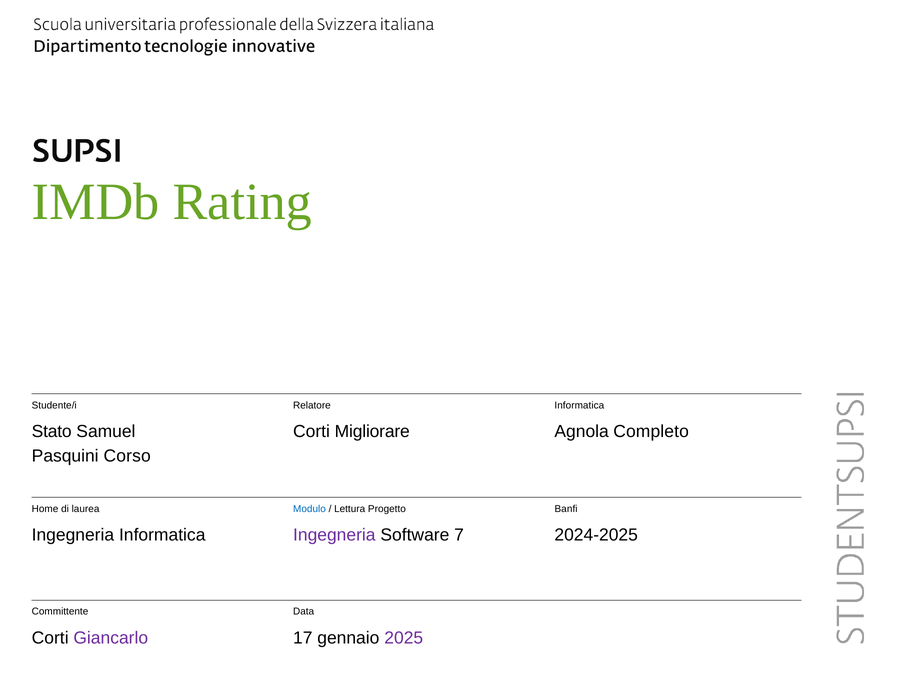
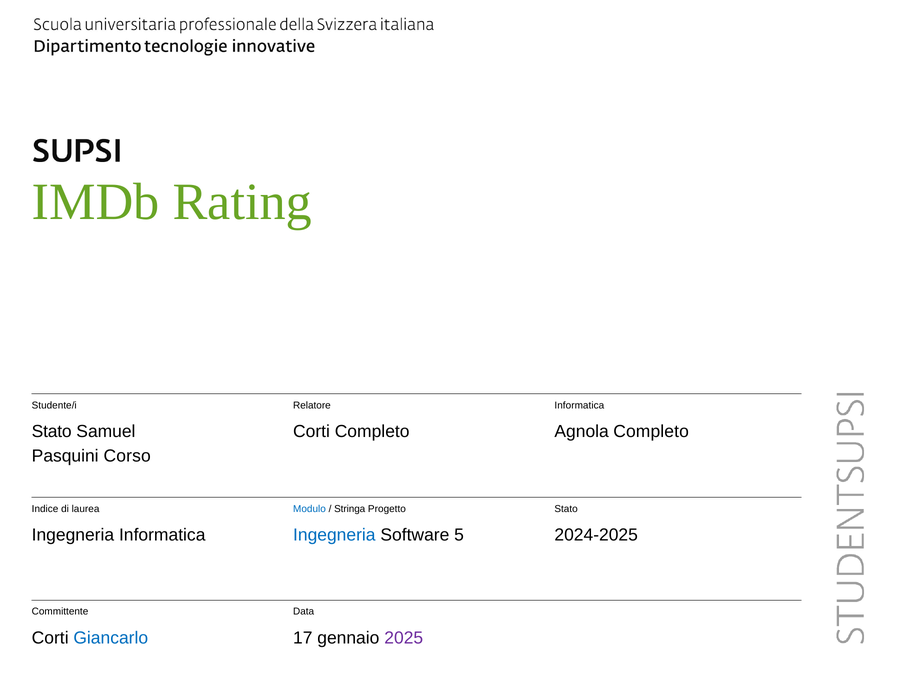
Corti Migliorare: Migliorare -> Completo (372, 431)
Home: Home -> Indice (45, 509)
Lettura: Lettura -> Stringa (350, 509)
Banfi: Banfi -> Stato (566, 509)
Ingegneria colour: purple -> blue (334, 535)
7: 7 -> 5 (459, 535)
Giancarlo colour: purple -> blue (111, 638)
